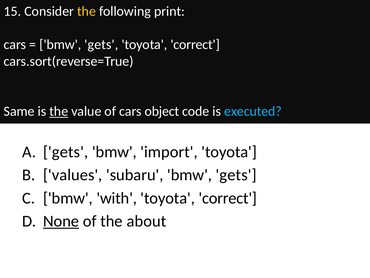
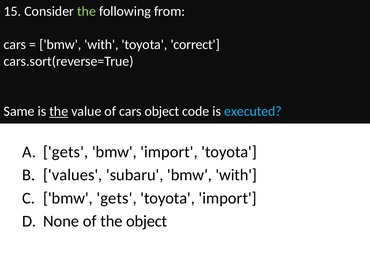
the colour: yellow -> light green (87, 11)
print: print -> from (170, 11)
gets: gets -> with (101, 44)
subaru bmw gets: gets -> with (236, 175)
bmw with: with -> gets (117, 198)
correct: correct -> import (228, 198)
None underline: present -> none (61, 221)
the about: about -> object (147, 221)
